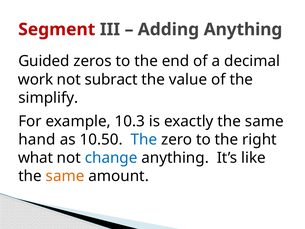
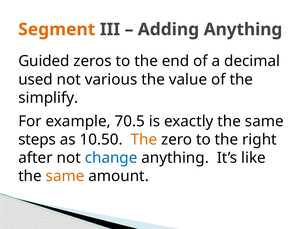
Segment colour: red -> orange (57, 29)
work: work -> used (36, 79)
subract: subract -> various (111, 79)
10.3: 10.3 -> 70.5 (130, 121)
hand: hand -> steps (37, 139)
The colour: blue -> orange (144, 139)
what: what -> after (35, 158)
